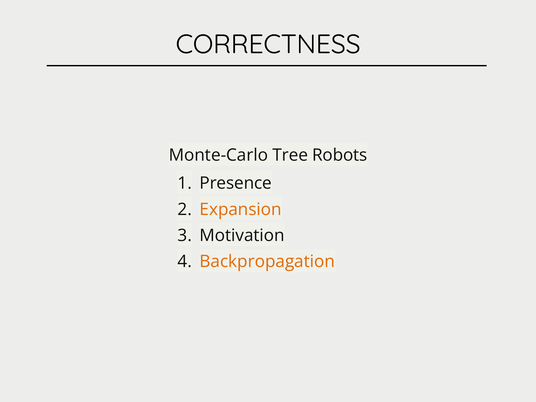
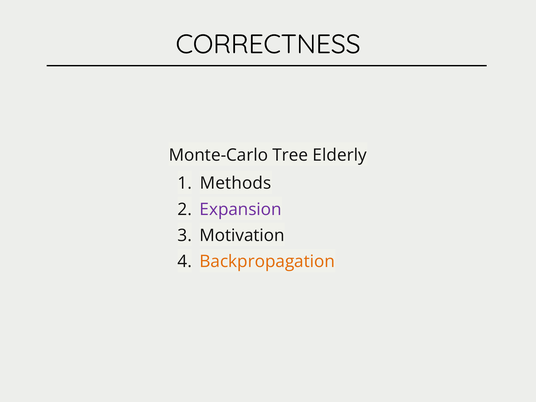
Robots: Robots -> Elderly (340, 155)
Presence: Presence -> Methods (236, 183)
Expansion colour: orange -> purple (241, 209)
